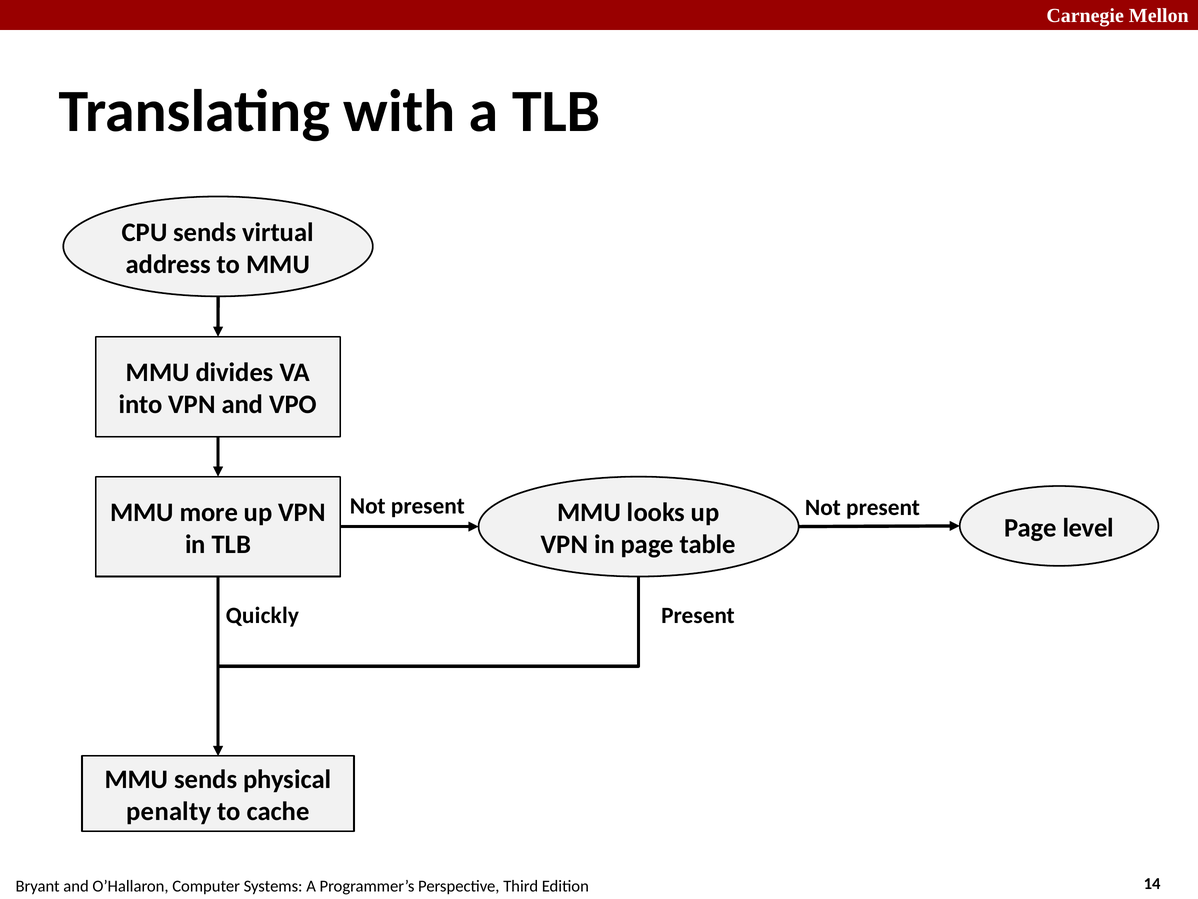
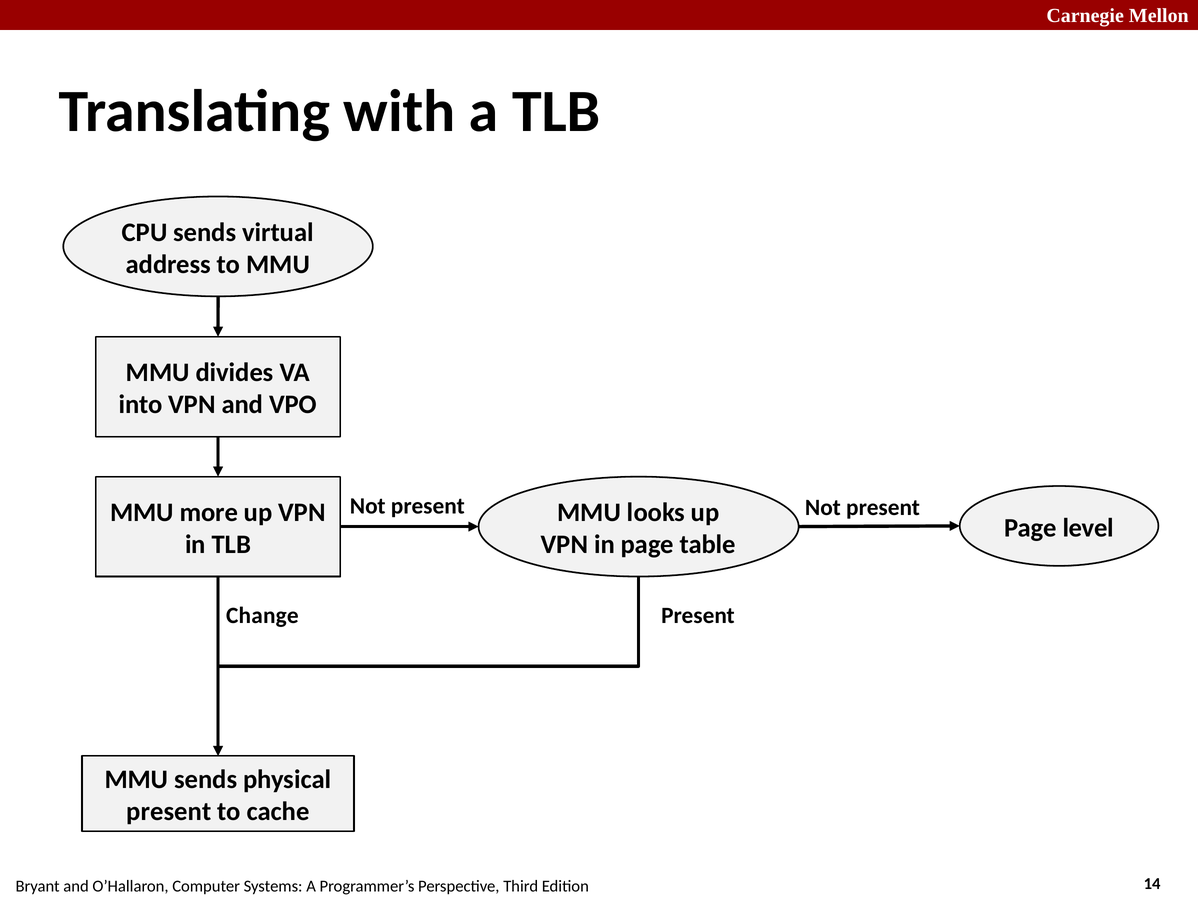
Quickly: Quickly -> Change (262, 615)
penalty: penalty -> present (169, 811)
